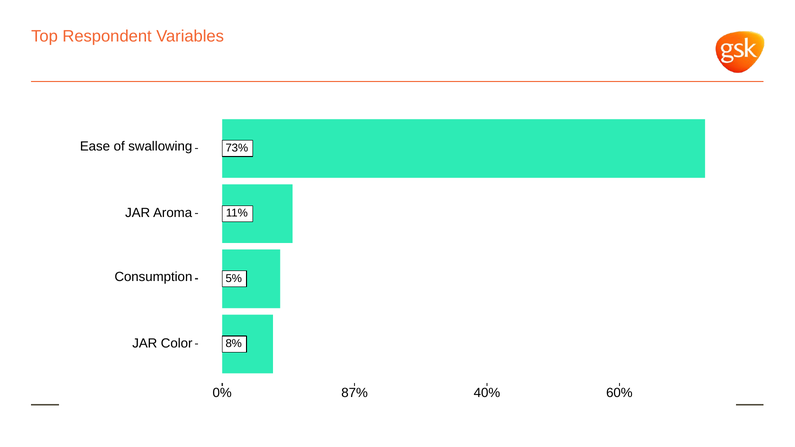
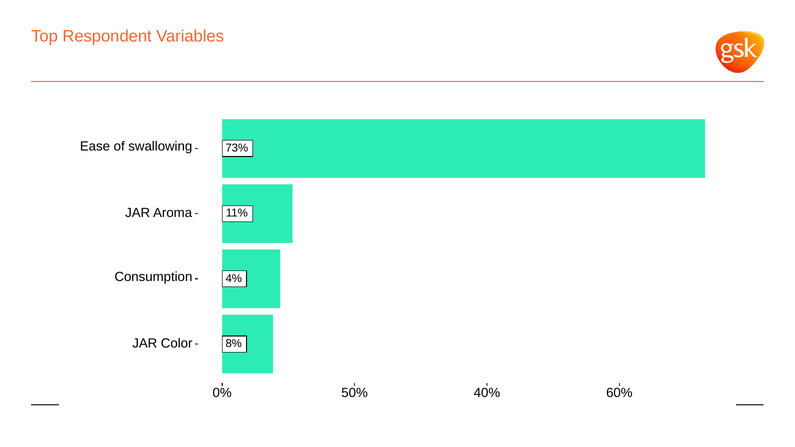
5%: 5% -> 4% (234, 278)
87%: 87% -> 50% (355, 393)
